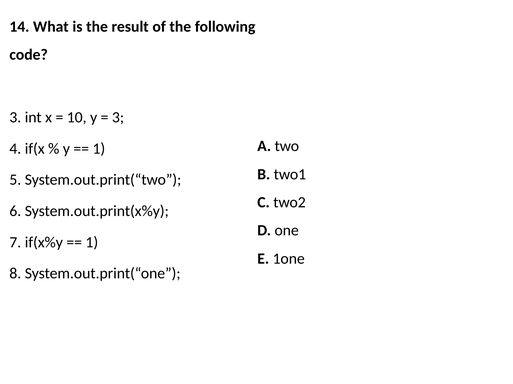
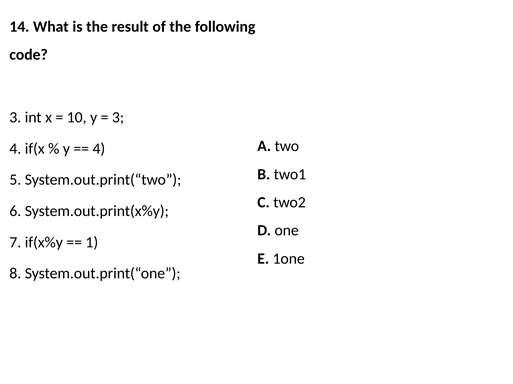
1: 1 -> 4 (99, 149)
